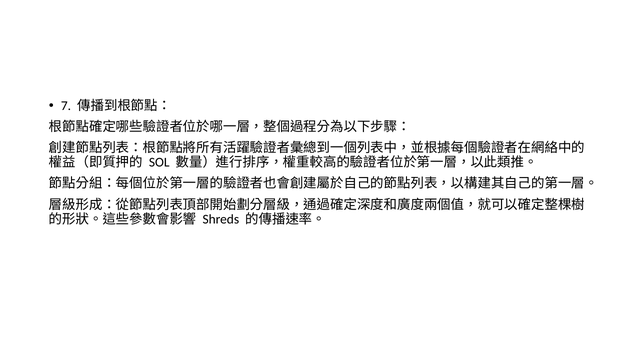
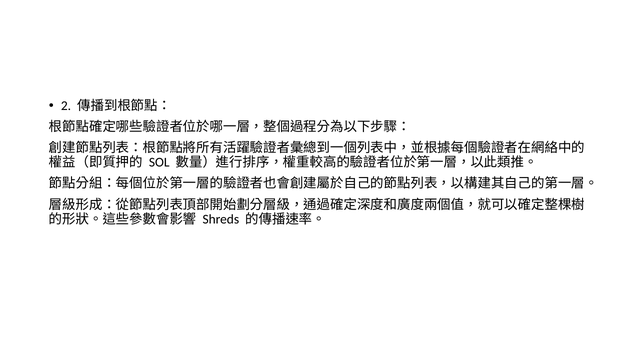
7: 7 -> 2 (66, 106)
